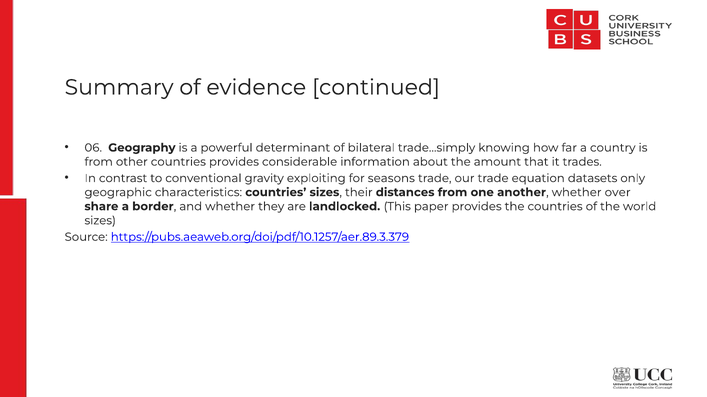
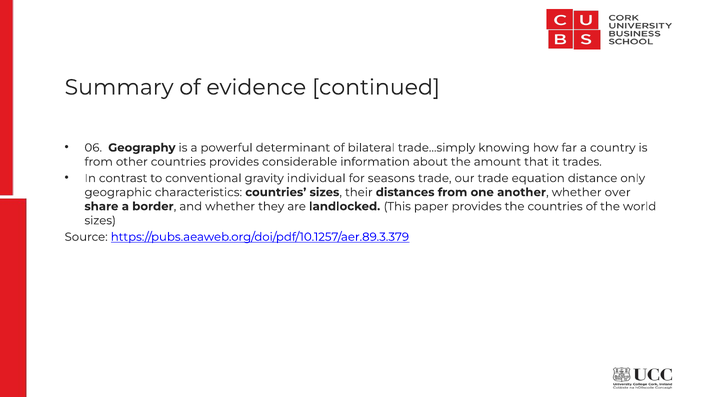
exploiting: exploiting -> individual (316, 179)
datasets: datasets -> distance (593, 179)
